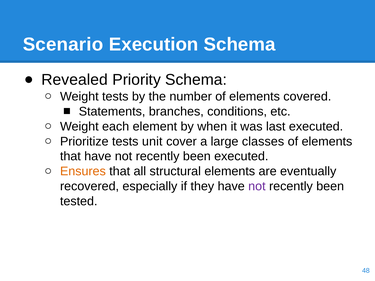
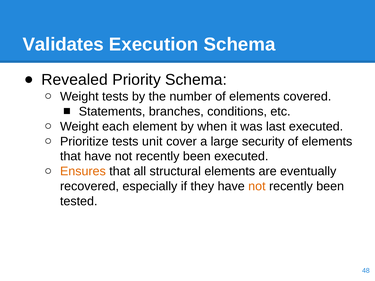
Scenario: Scenario -> Validates (63, 44)
classes: classes -> security (263, 142)
not colour: purple -> orange (257, 187)
